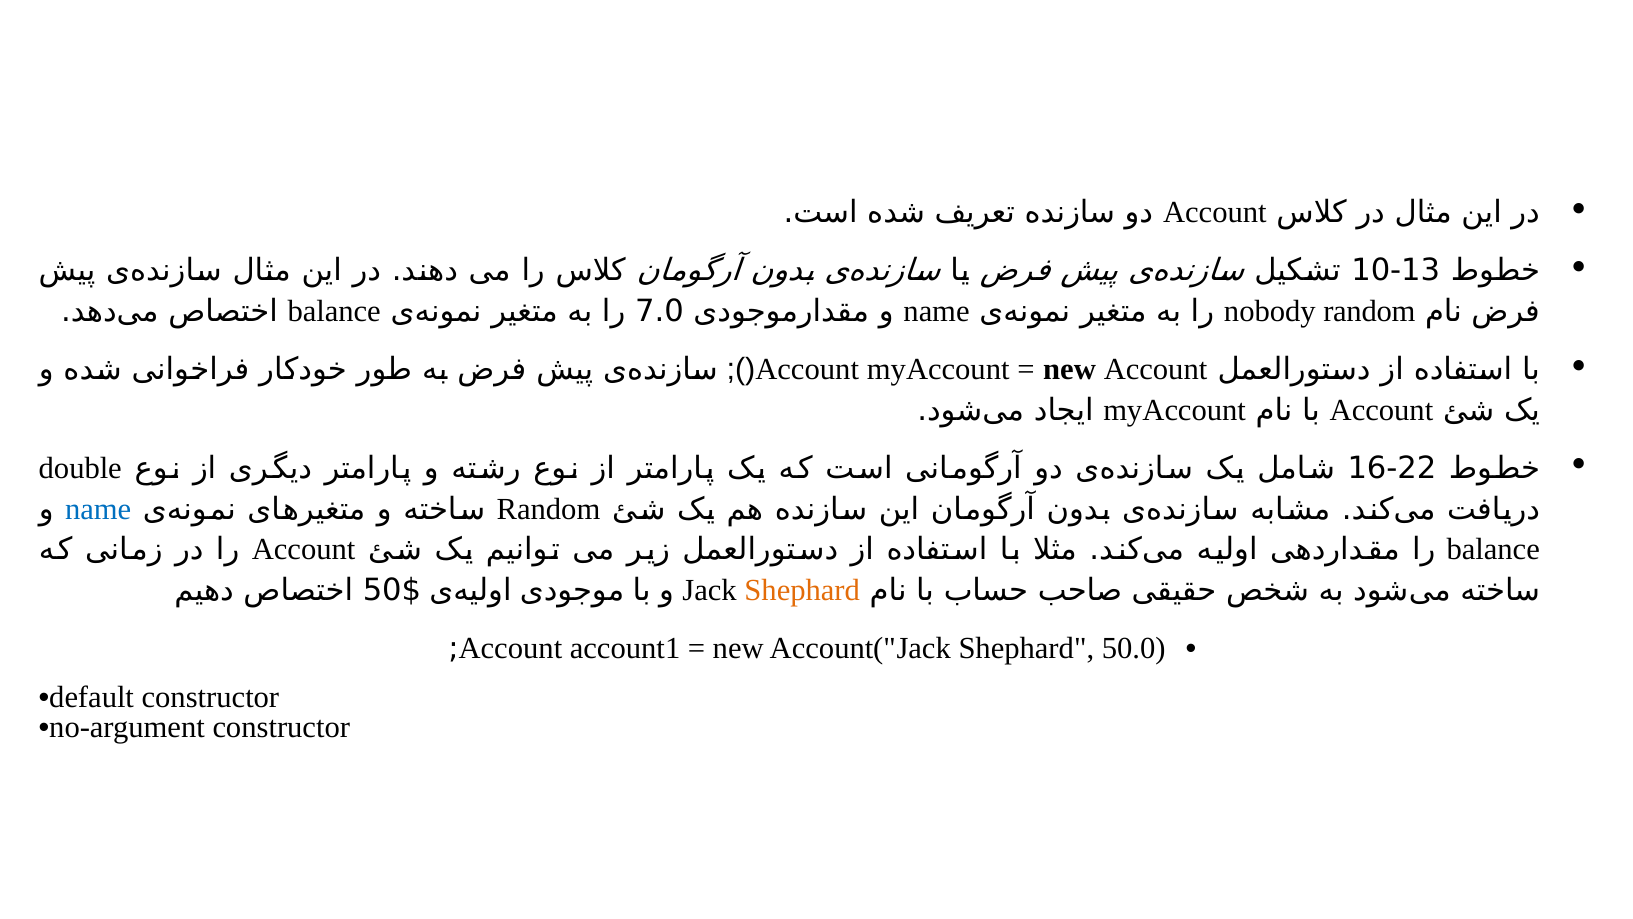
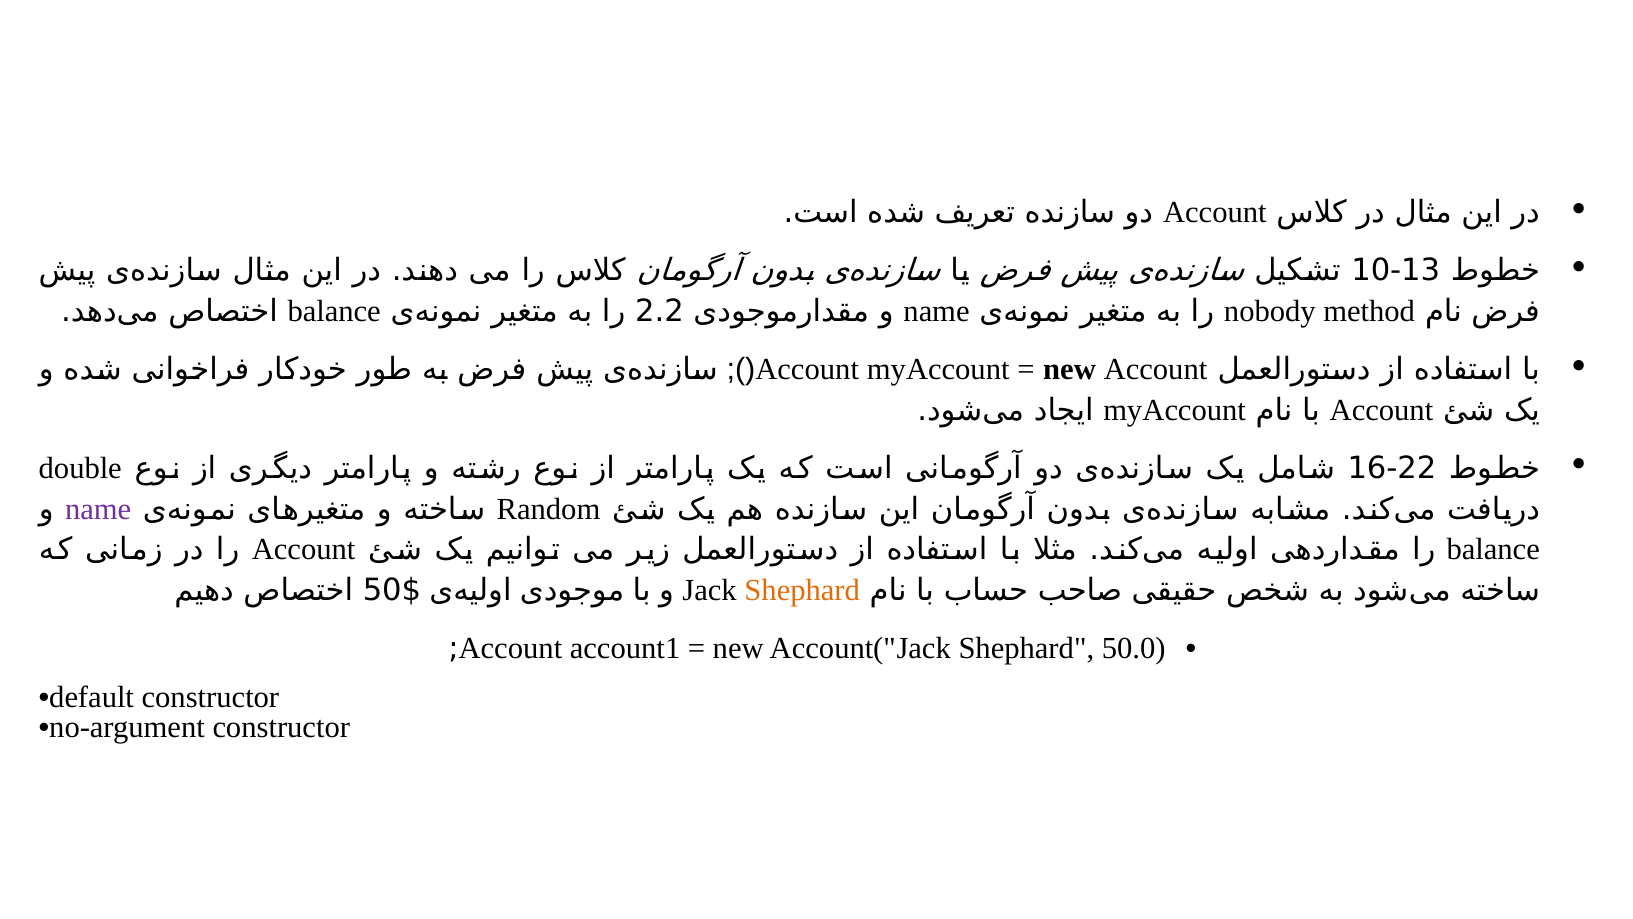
nobody random: random -> method (1369, 311)
7.0: 7.0 -> 2.2 (660, 311)
name colour: blue -> purple (98, 509)
